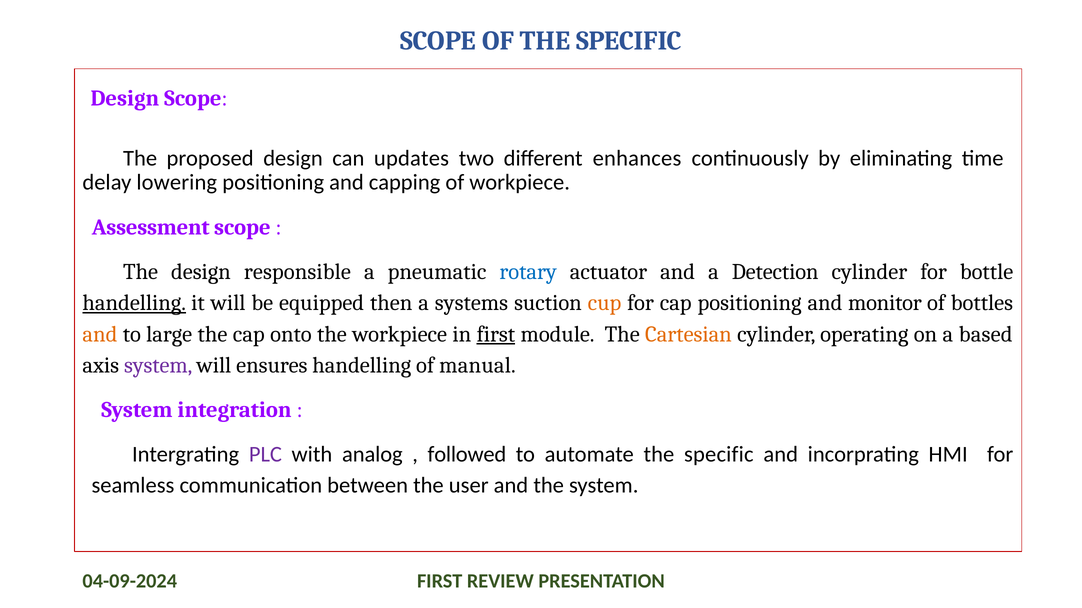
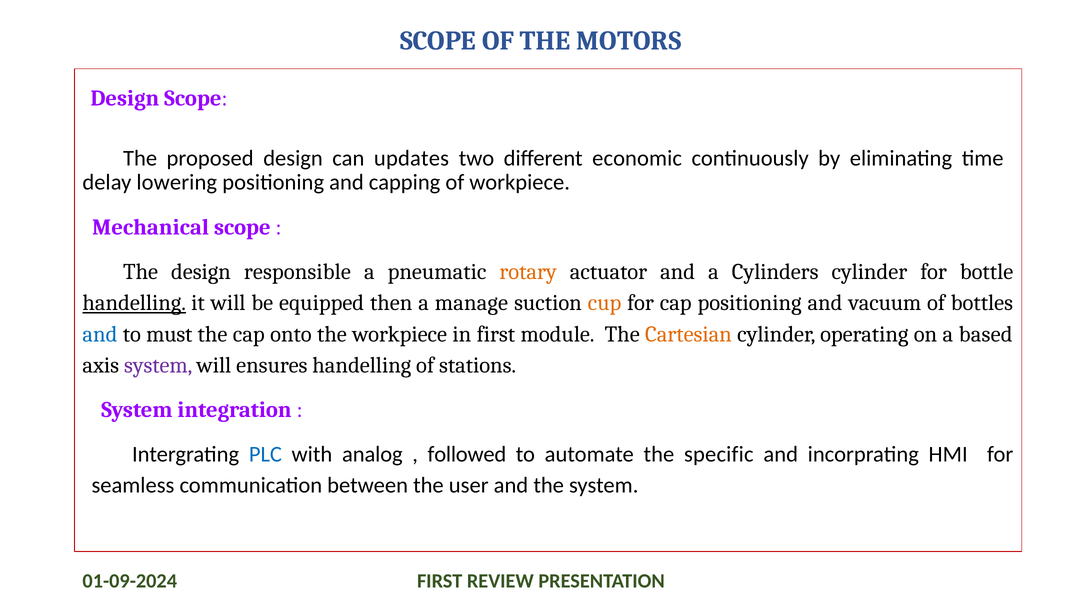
OF THE SPECIFIC: SPECIFIC -> MOTORS (629, 41)
enhances: enhances -> economic (637, 158)
Assessment: Assessment -> Mechanical (151, 228)
rotary colour: blue -> orange (528, 272)
Detection: Detection -> Cylinders (775, 272)
systems: systems -> manage (471, 303)
monitor: monitor -> vacuum (885, 303)
and colour: orange -> blue (100, 334)
large: large -> must (169, 334)
first underline: present -> none (496, 334)
manual: manual -> stations (478, 366)
PLC colour: purple -> blue (265, 455)
04-09-2024: 04-09-2024 -> 01-09-2024 (130, 582)
